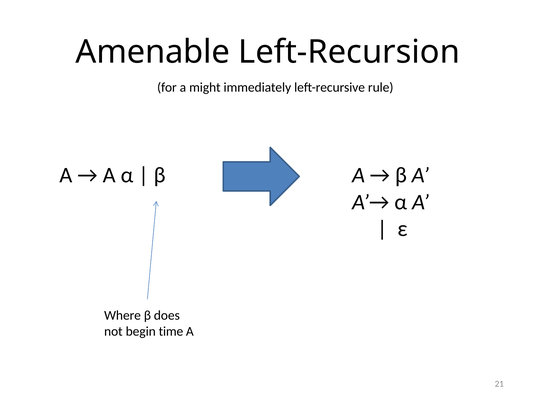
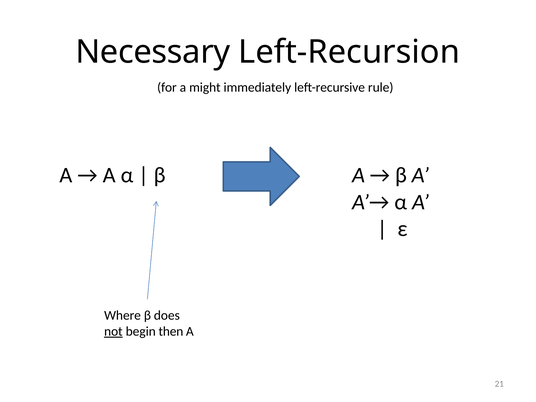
Amenable: Amenable -> Necessary (153, 52)
not underline: none -> present (113, 331)
time: time -> then (171, 331)
